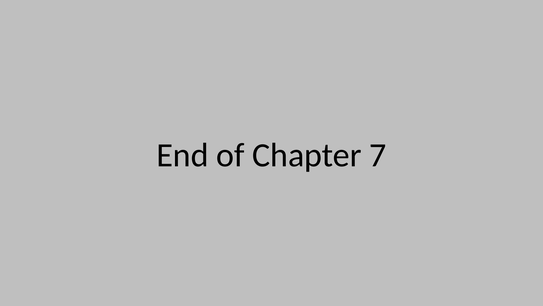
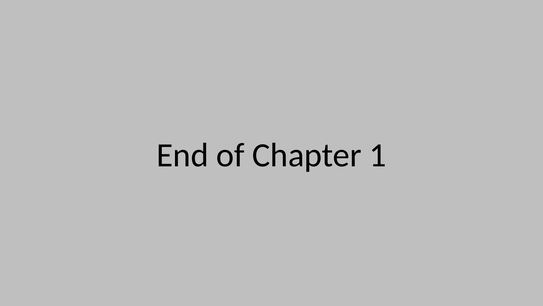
7: 7 -> 1 (378, 155)
